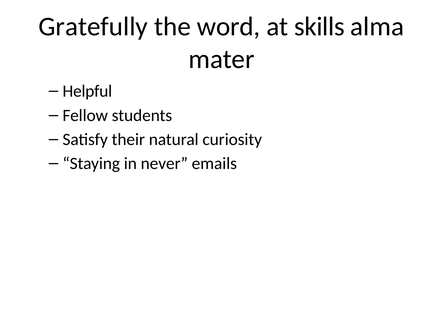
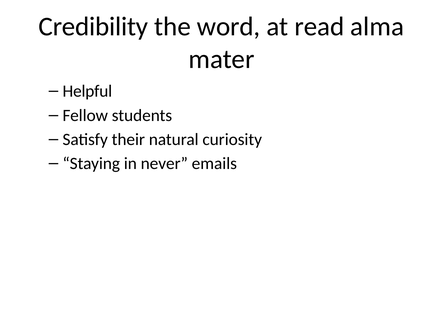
Gratefully: Gratefully -> Credibility (93, 27)
skills: skills -> read (319, 27)
